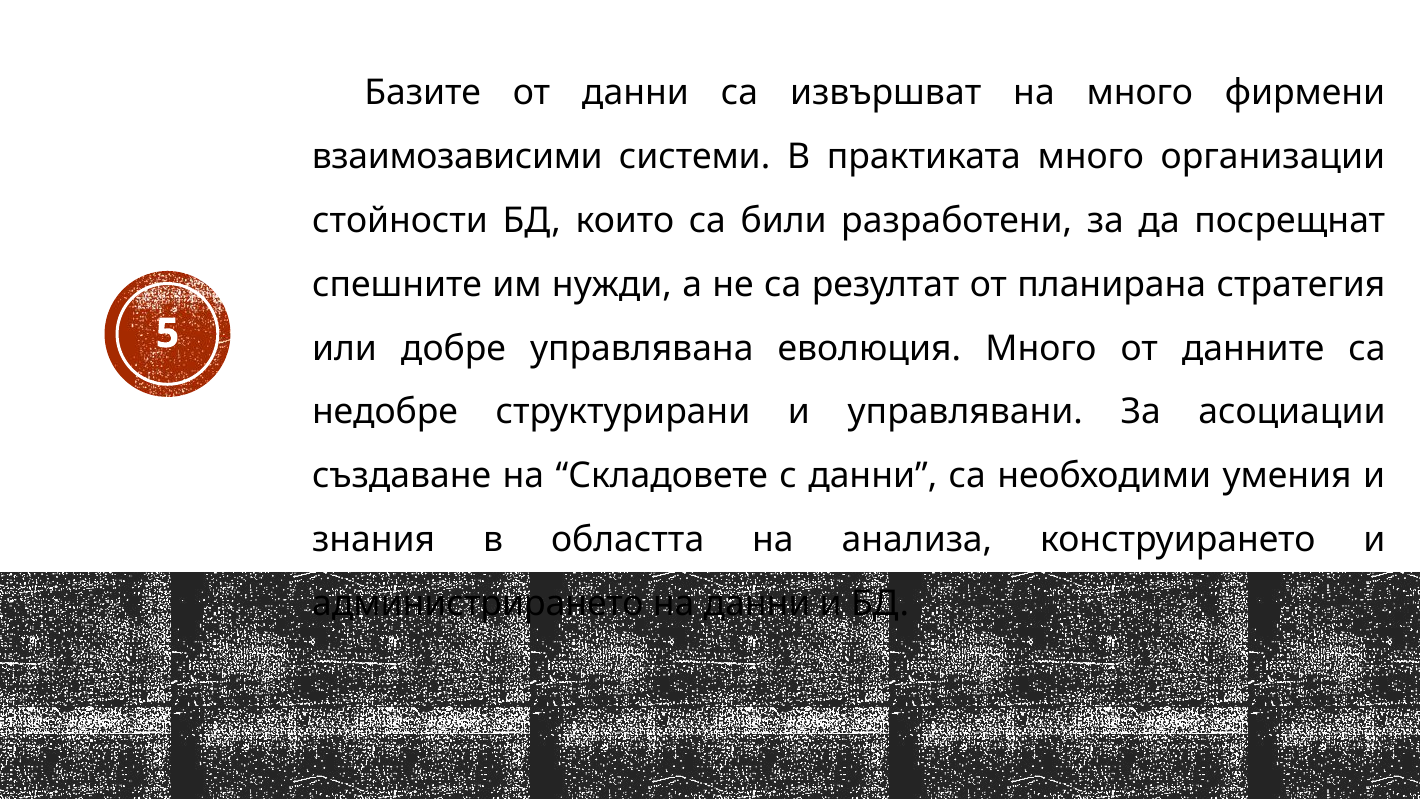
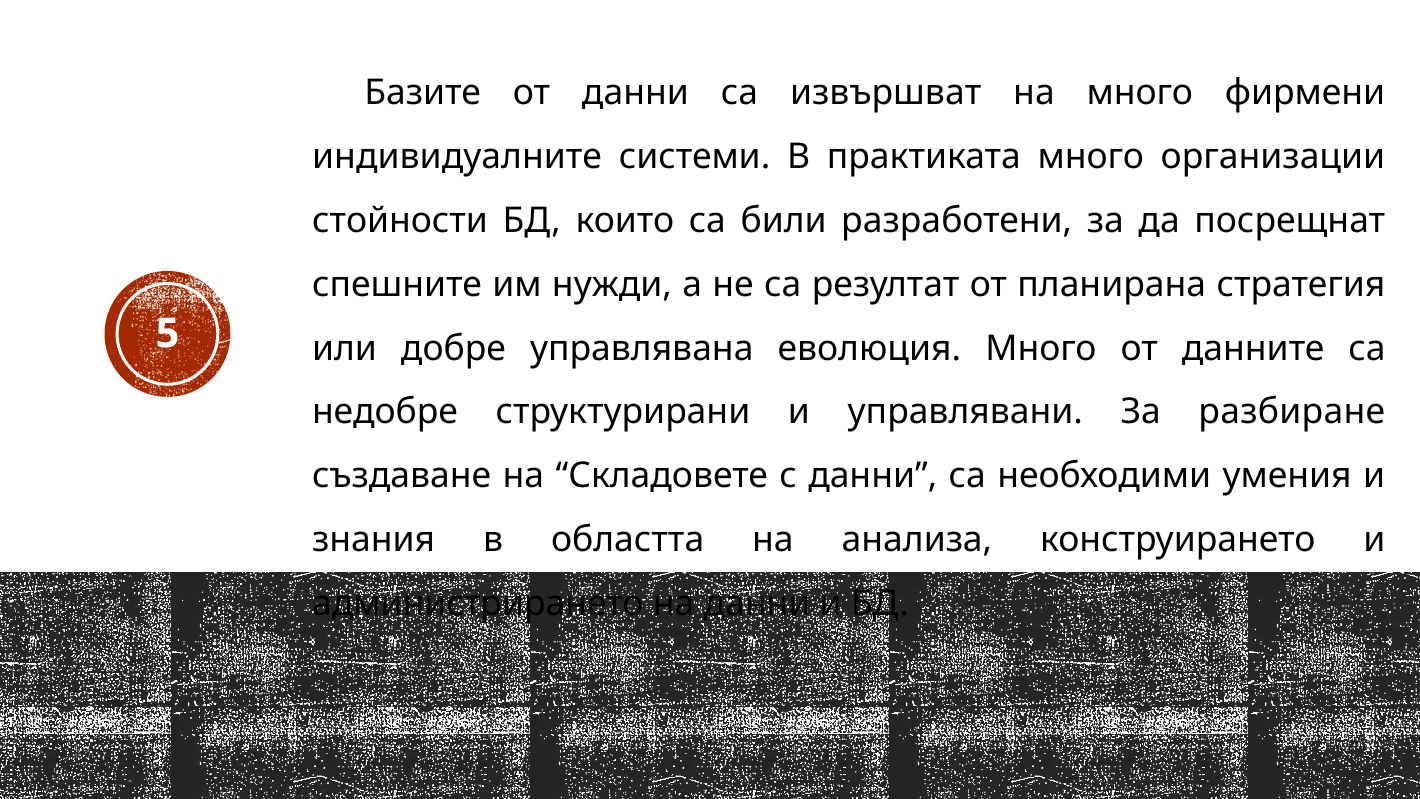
взаимозависими: взаимозависими -> индивидуалните (457, 156)
асоциации: асоциации -> разбиране (1292, 412)
